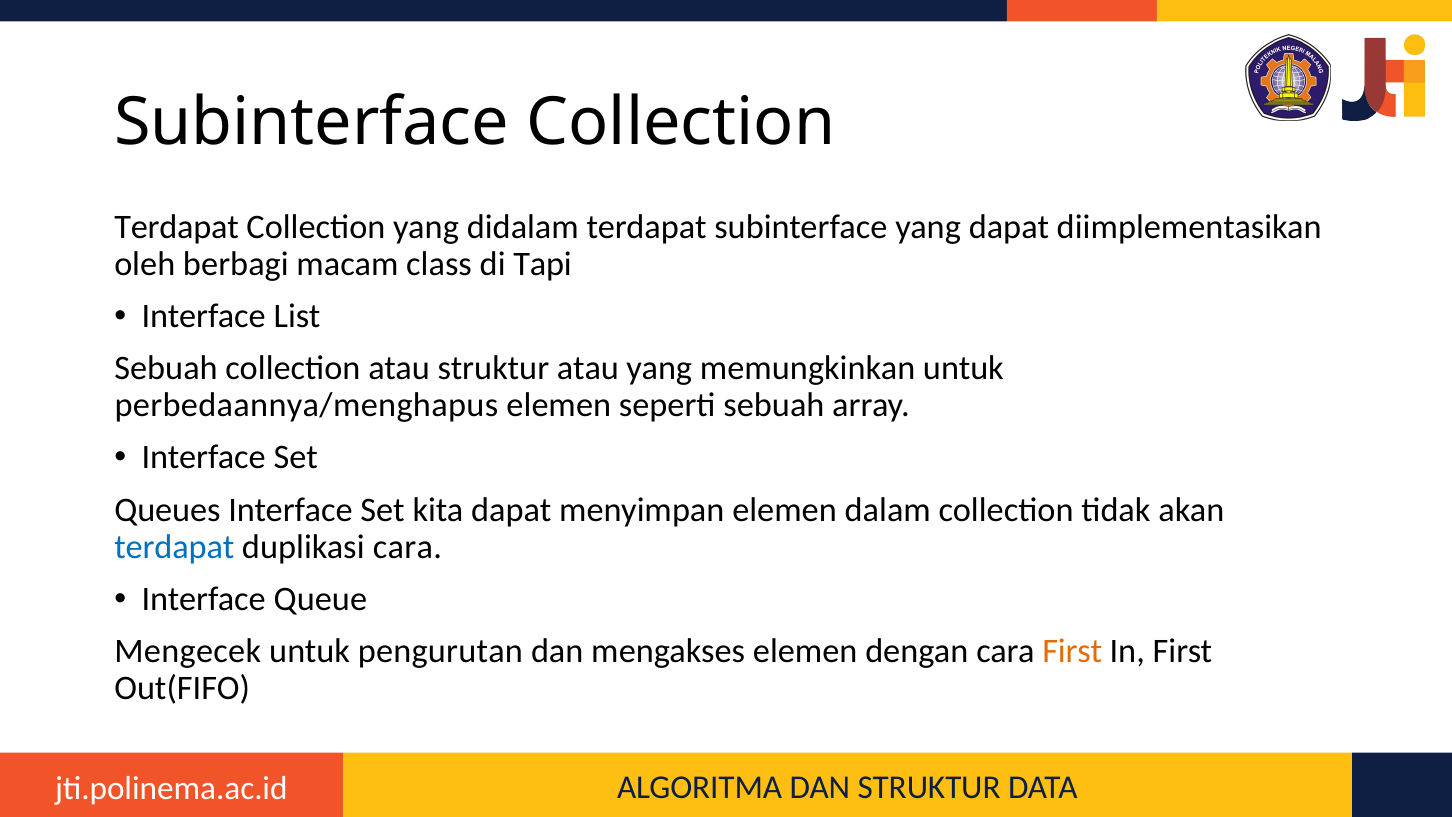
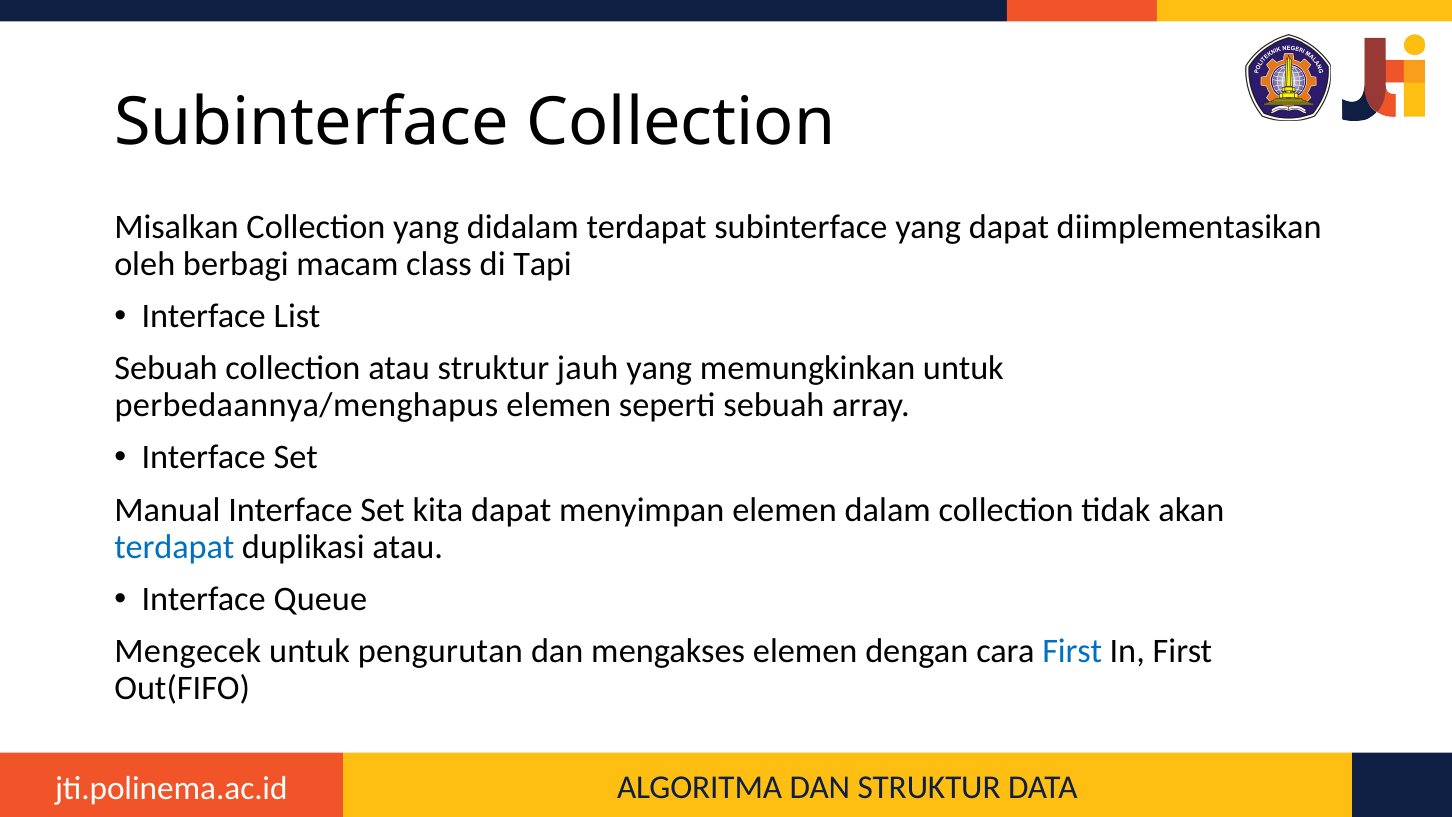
Terdapat: Terdapat -> Misalkan (176, 227)
struktur atau: atau -> jauh (588, 368)
Queues: Queues -> Manual (167, 510)
duplikasi cara: cara -> atau (408, 547)
First colour: orange -> blue (1072, 651)
